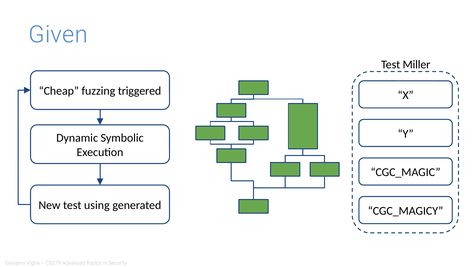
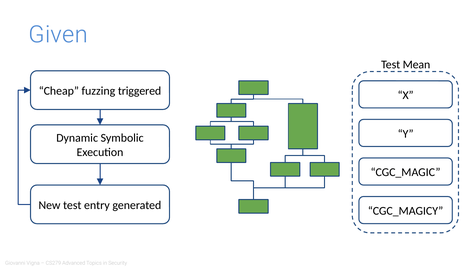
Miller: Miller -> Mean (416, 65)
using: using -> entry (97, 205)
